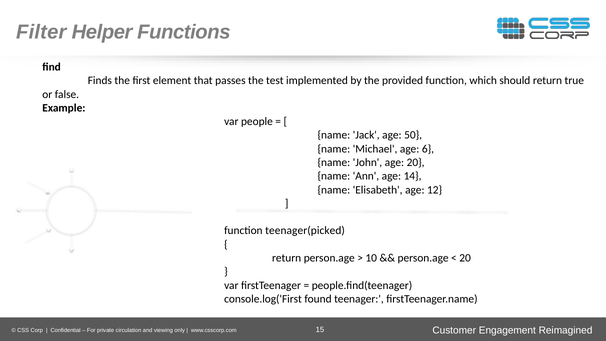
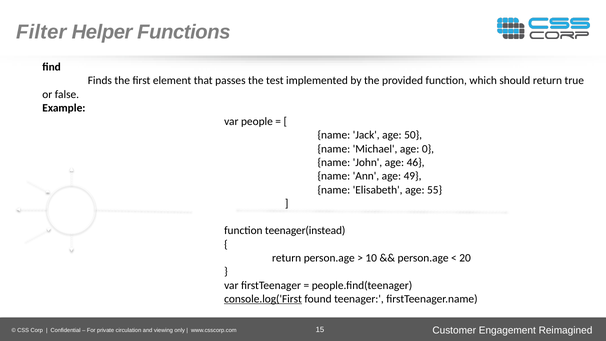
6: 6 -> 0 (428, 149)
age 20: 20 -> 46 (416, 162)
14: 14 -> 49 (413, 176)
12: 12 -> 55 (435, 190)
teenager(picked: teenager(picked -> teenager(instead (305, 231)
console.log('First underline: none -> present (263, 299)
